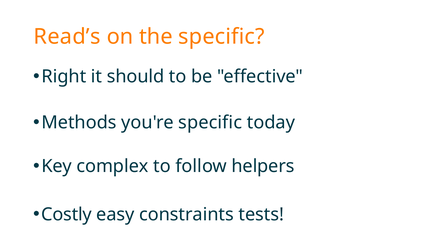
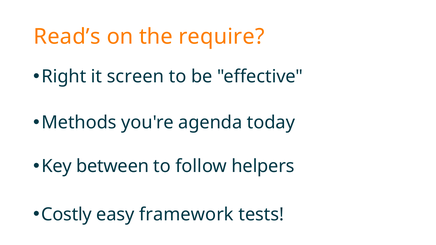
the specific: specific -> require (221, 37)
should: should -> screen (135, 77)
you're specific: specific -> agenda (210, 123)
complex: complex -> between (113, 166)
constraints: constraints -> framework (186, 215)
